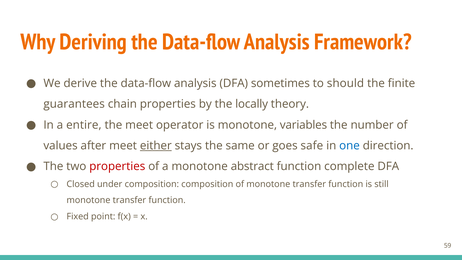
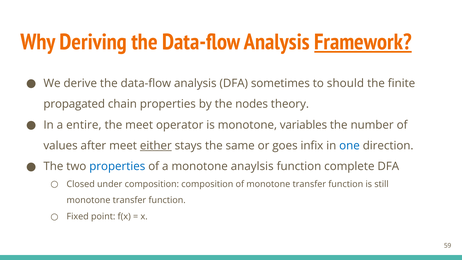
Framework underline: none -> present (363, 42)
guarantees: guarantees -> propagated (74, 104)
locally: locally -> nodes (252, 104)
safe: safe -> infix (312, 146)
properties colour: red -> blue (117, 166)
abstract: abstract -> anaylsis (252, 166)
